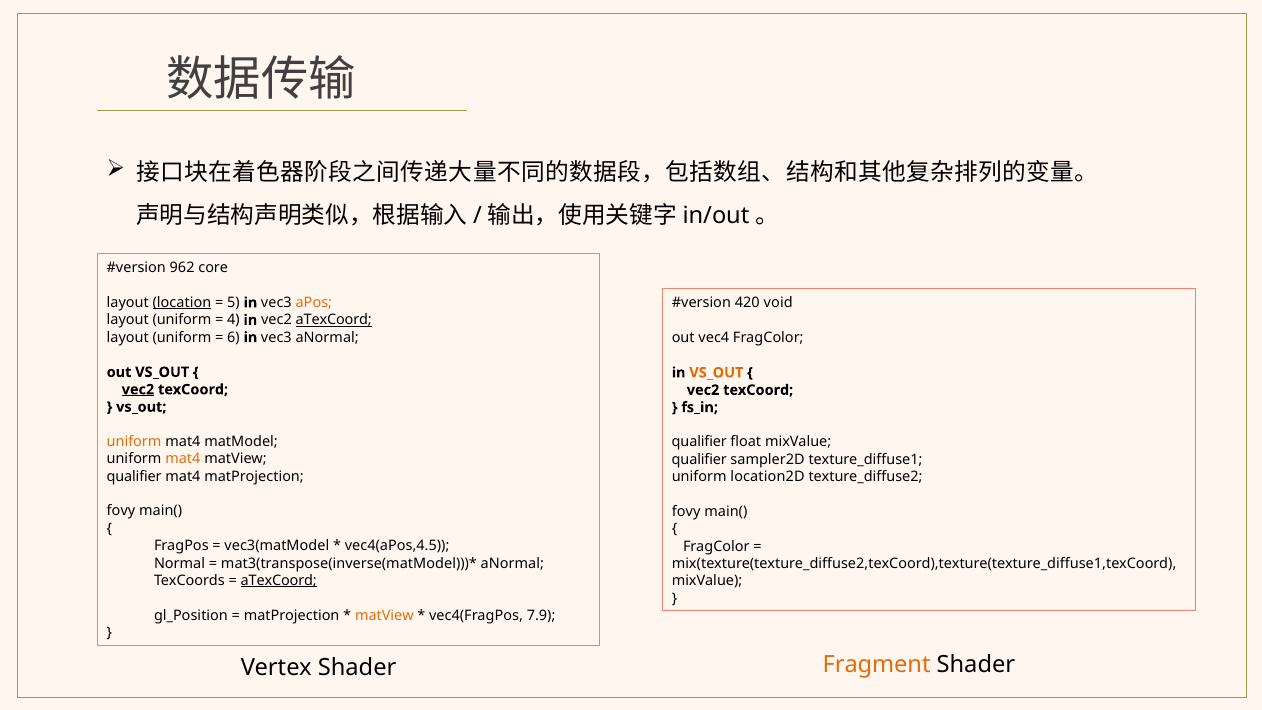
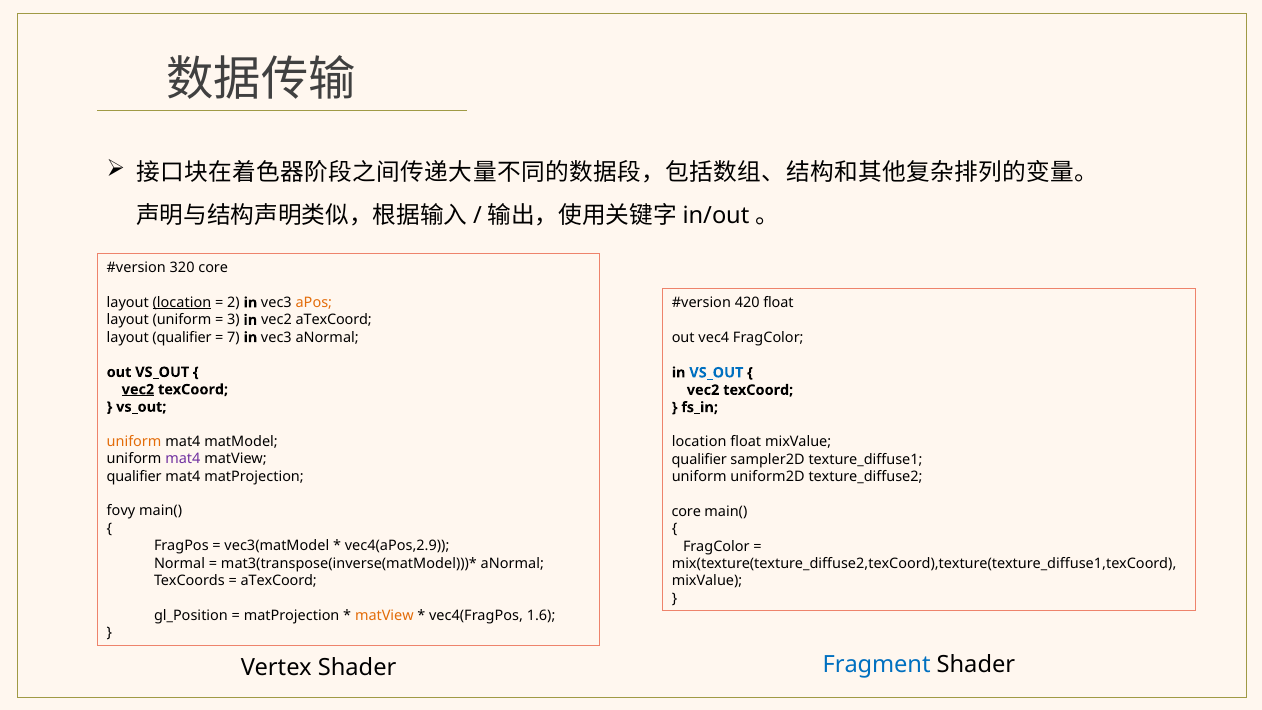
962: 962 -> 320 (182, 268)
5: 5 -> 2 (233, 303)
420 void: void -> float (778, 303)
4: 4 -> 3 (233, 320)
aTexCoord underline: present -> none (334, 320)
uniform: uniform -> qualifier (182, 337)
6: 6 -> 7 (233, 337)
VS_OUT colour: orange -> blue (716, 373)
qualifier: qualifier -> location (699, 442)
mat4 colour: orange -> purple (183, 459)
location2D: location2D -> uniform2D (768, 477)
fovy: fovy -> core (686, 512)
vec4(aPos,4.5: vec4(aPos,4.5 -> vec4(aPos,2.9 (397, 546)
aTexCoord underline: present -> none (279, 580)
7.9: 7.9 -> 1.6 (541, 615)
Fragment colour: orange -> blue (877, 665)
